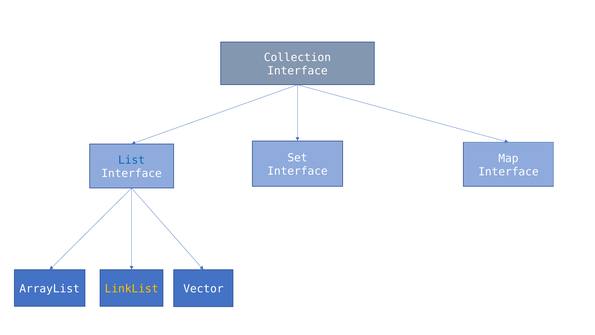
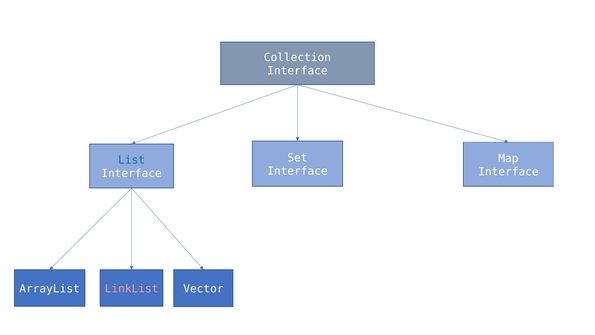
LinkList colour: yellow -> pink (132, 288)
